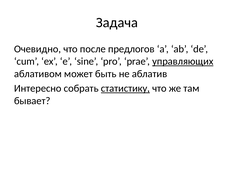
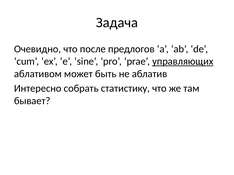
статистику underline: present -> none (125, 89)
